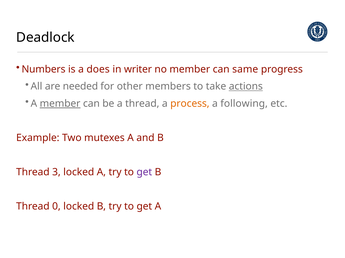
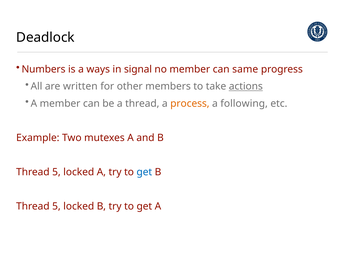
does: does -> ways (98, 69)
writer: writer -> signal (138, 69)
needed: needed -> written (80, 87)
member underline: present -> none (60, 104)
3: 3 -> 5 (56, 173)
get colour: purple -> blue (144, 173)
0: 0 -> 5 (56, 207)
